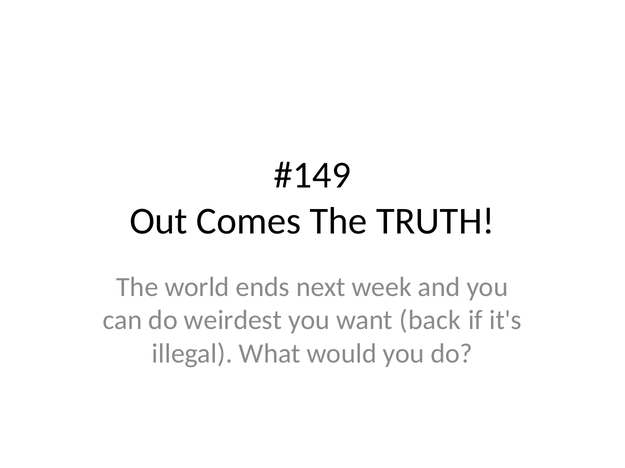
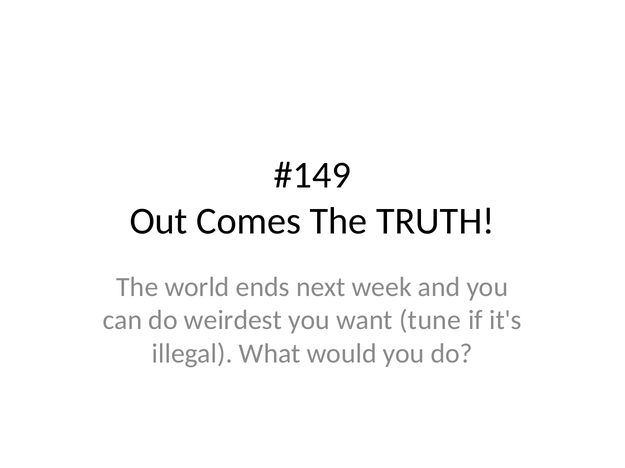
back: back -> tune (430, 321)
